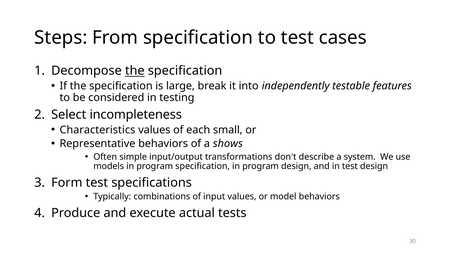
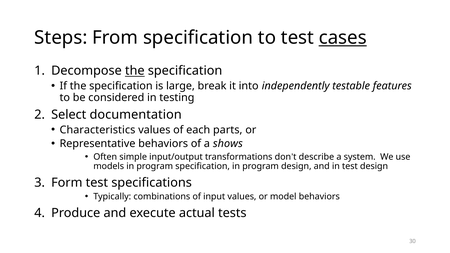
cases underline: none -> present (343, 38)
incompleteness: incompleteness -> documentation (136, 115)
small: small -> parts (228, 130)
